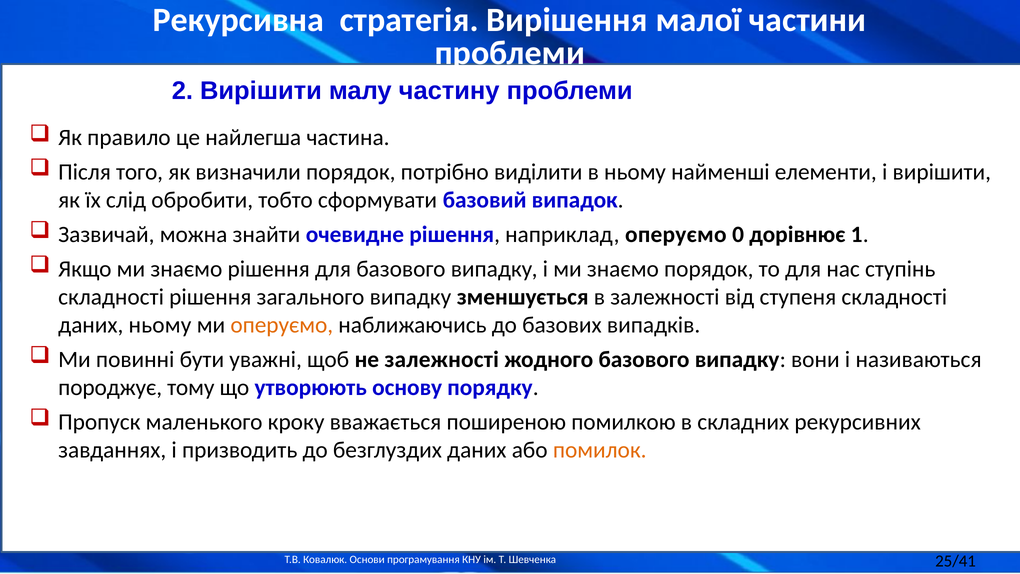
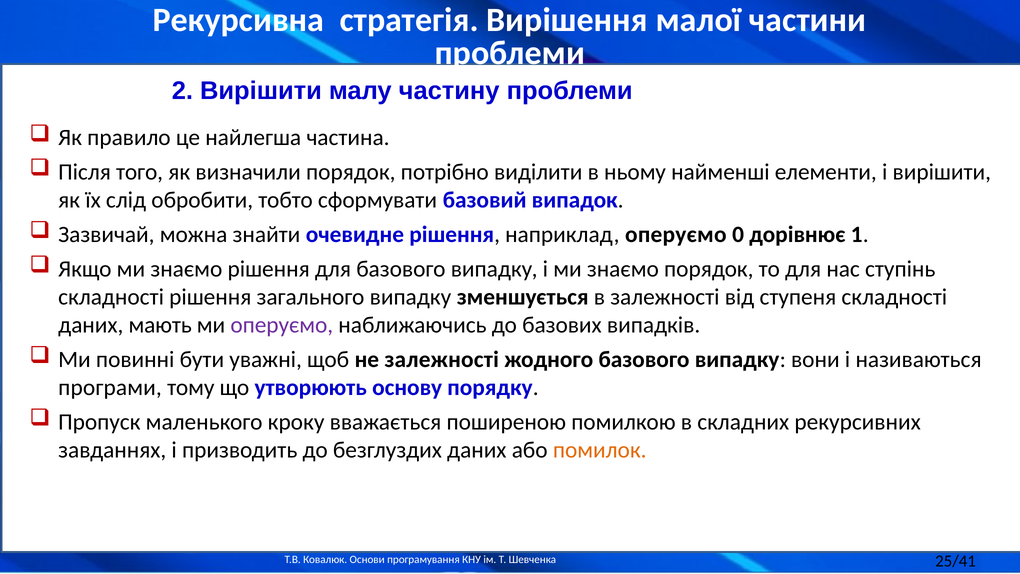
даних ньому: ньому -> мають (160, 325)
оперуємо colour: orange -> purple (282, 325)
породжує: породжує -> програми (110, 387)
